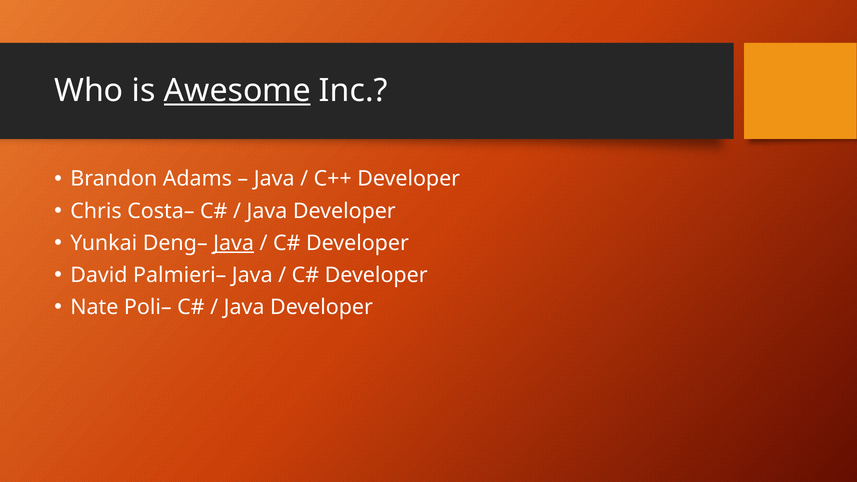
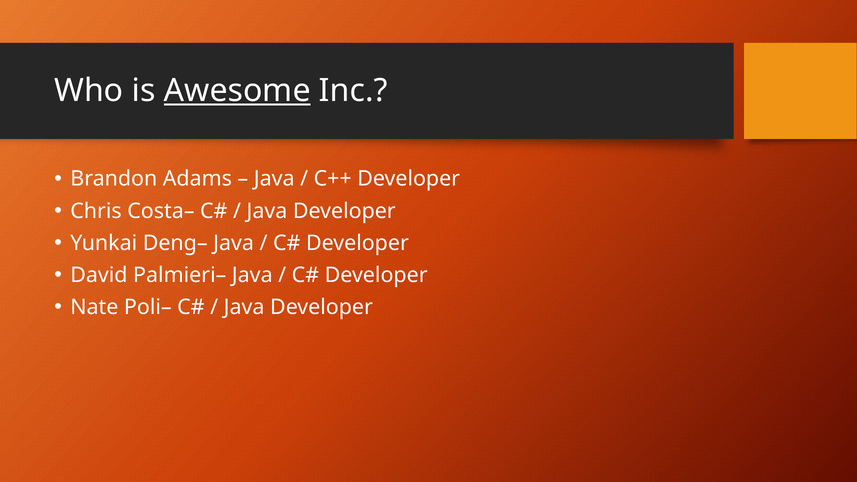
Java underline: present -> none (234, 243)
